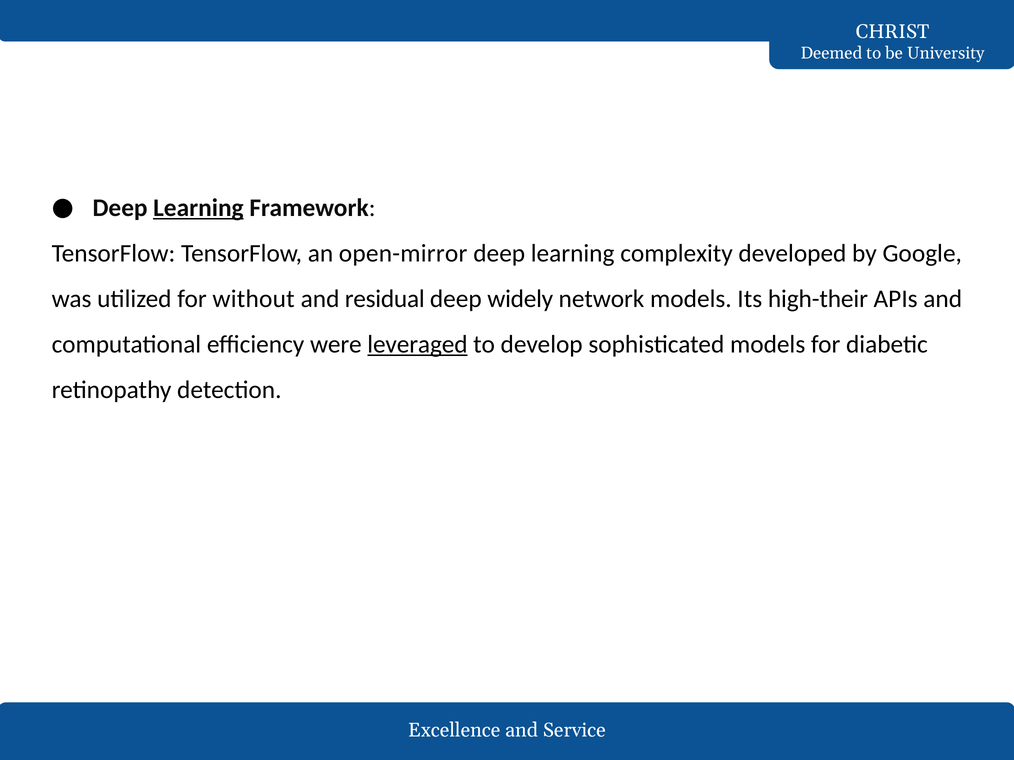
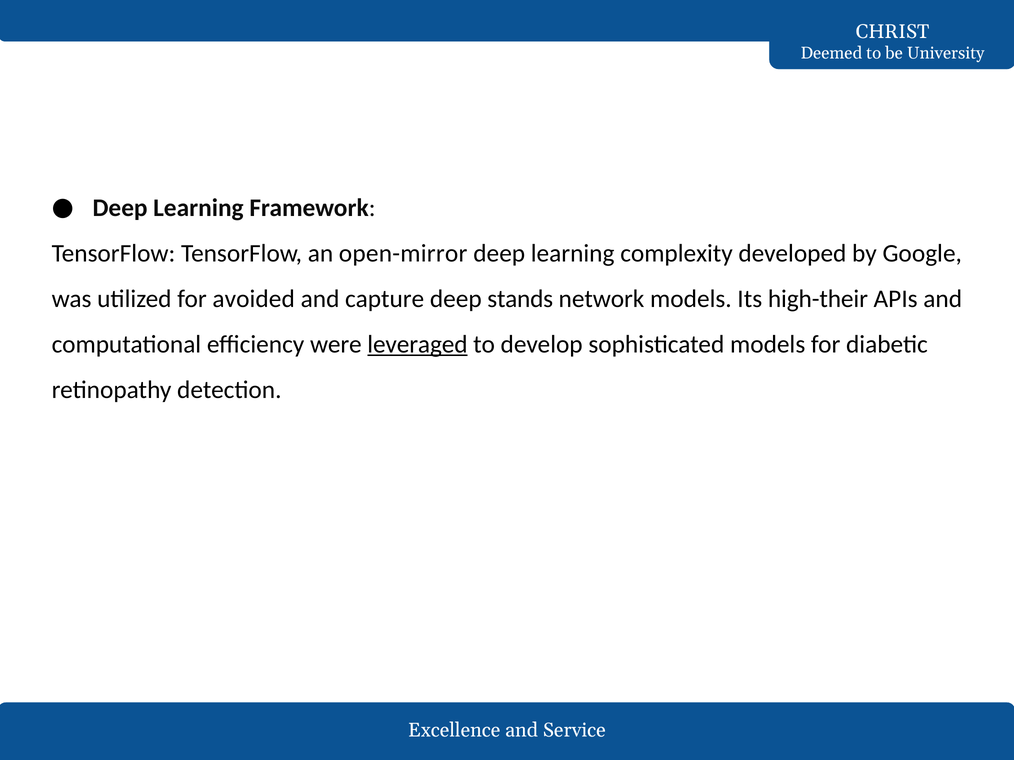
Learning underline: present -> none (198, 208)
without: without -> avoided (254, 299)
residual: residual -> capture (385, 299)
widely: widely -> stands (520, 299)
